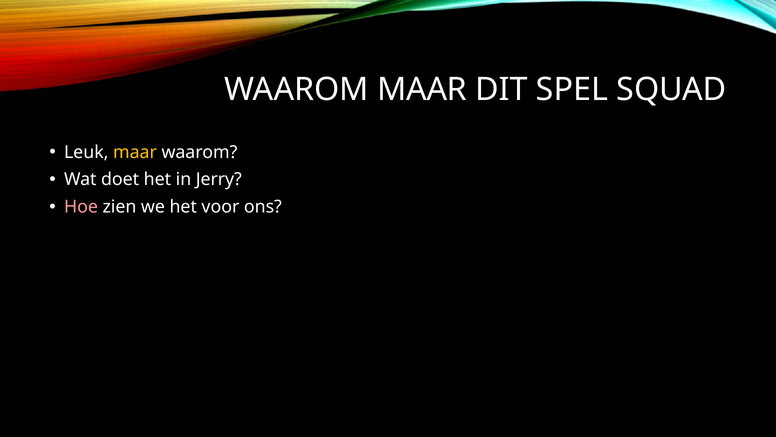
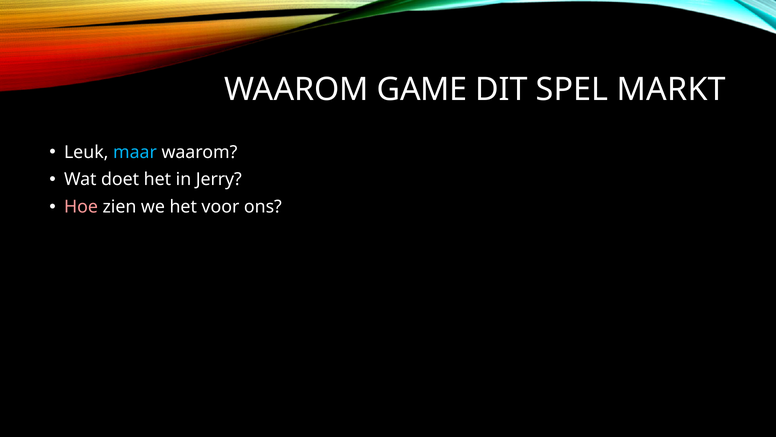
WAAROM MAAR: MAAR -> GAME (422, 90)
SQUAD: SQUAD -> MARKT (671, 90)
maar colour: yellow -> light blue (135, 152)
